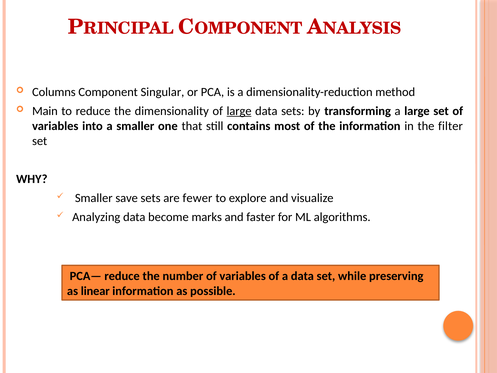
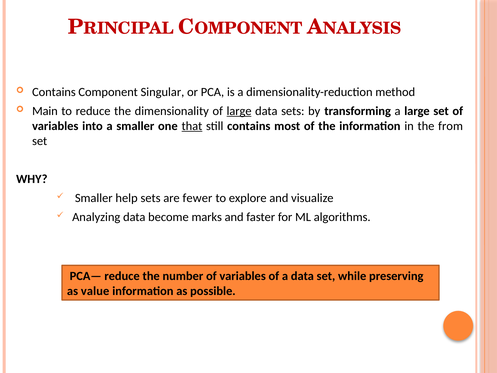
Columns: Columns -> Contains (54, 92)
that underline: none -> present (192, 126)
filter: filter -> from (451, 126)
save: save -> help (127, 198)
linear: linear -> value (95, 291)
